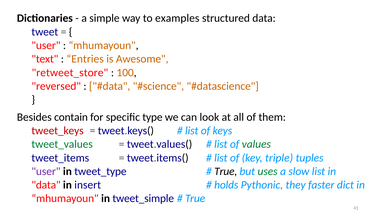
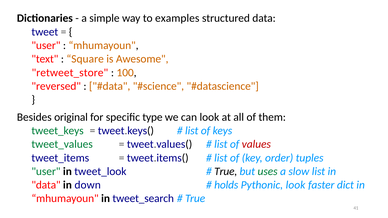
Entries: Entries -> Square (85, 59)
contain: contain -> original (71, 117)
tweet_keys colour: red -> green (58, 131)
values colour: green -> red (256, 144)
triple: triple -> order (279, 158)
user colour: purple -> green (46, 172)
tweet_type: tweet_type -> tweet_look (100, 172)
insert: insert -> down (88, 185)
Pythonic they: they -> look (296, 185)
tweet_simple: tweet_simple -> tweet_search (143, 199)
